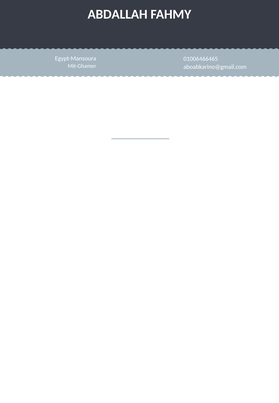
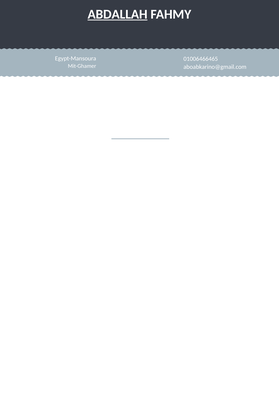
ABDALLAH underline: none -> present (118, 14)
